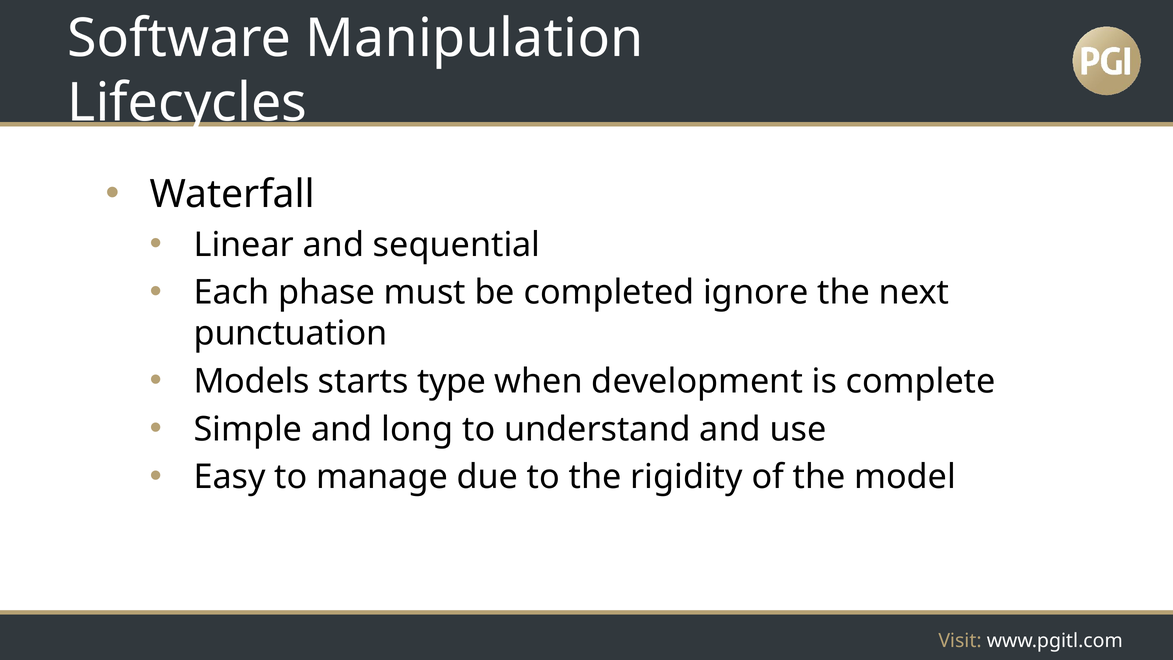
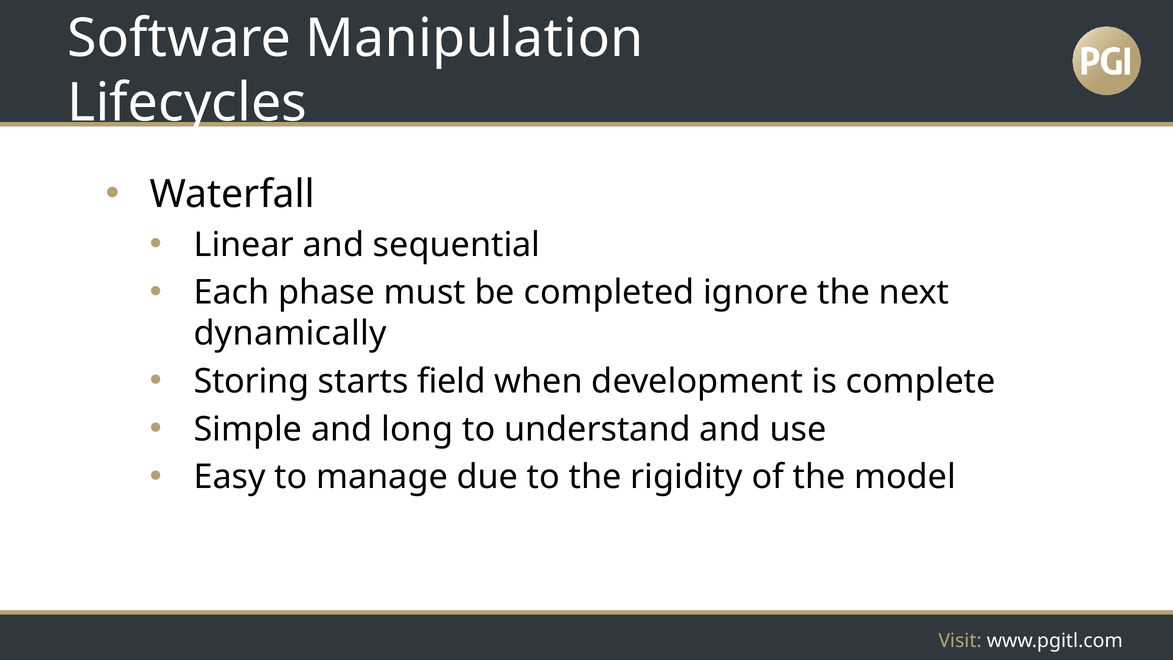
punctuation: punctuation -> dynamically (290, 334)
Models: Models -> Storing (252, 381)
type: type -> field (452, 381)
